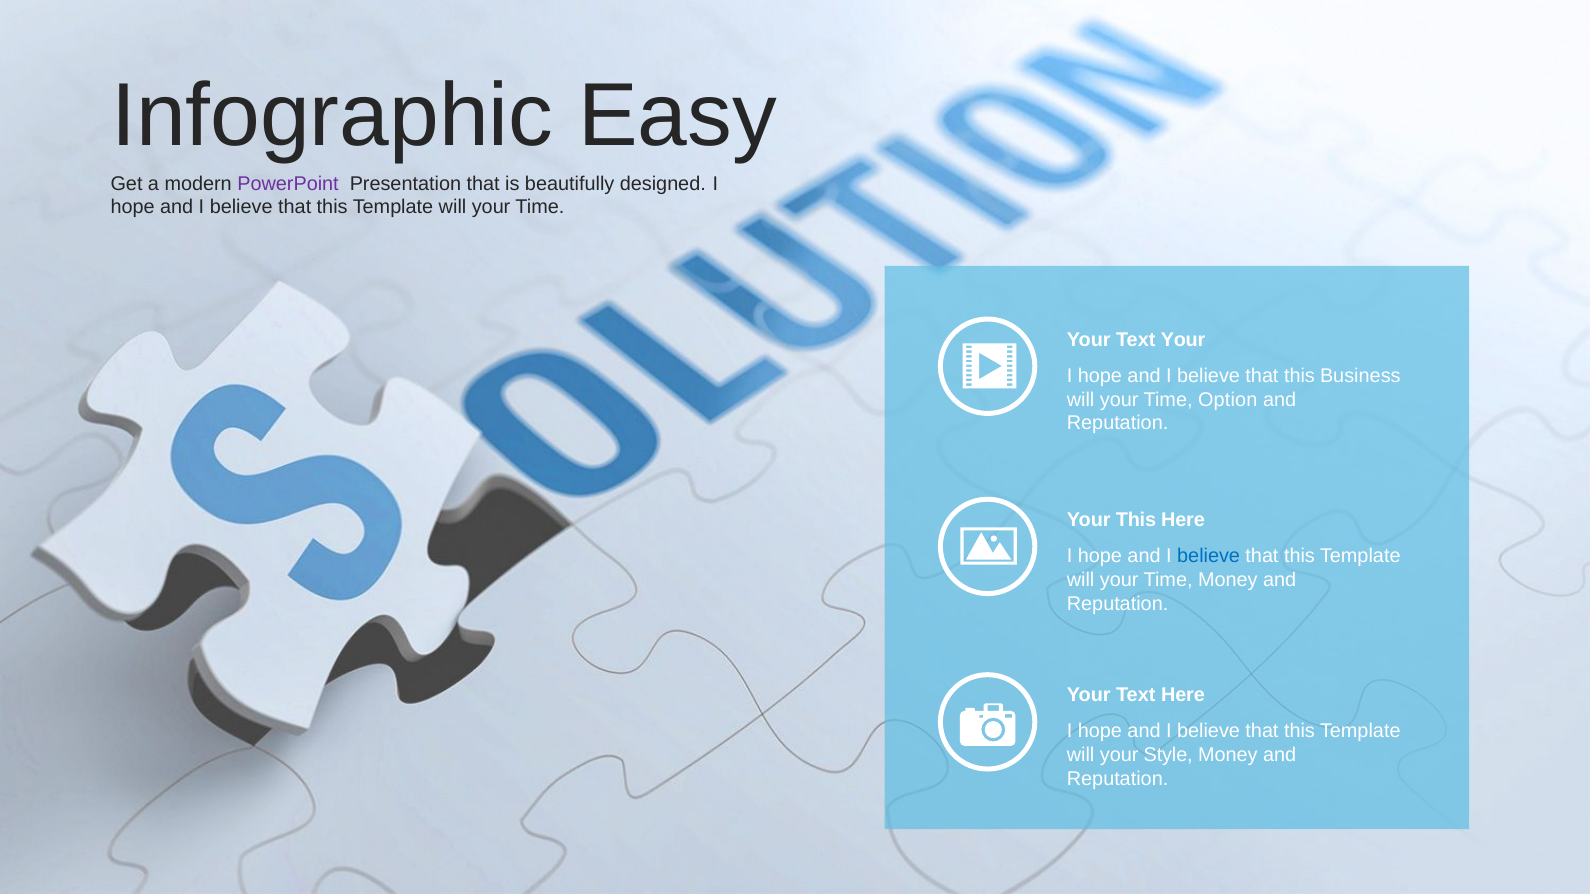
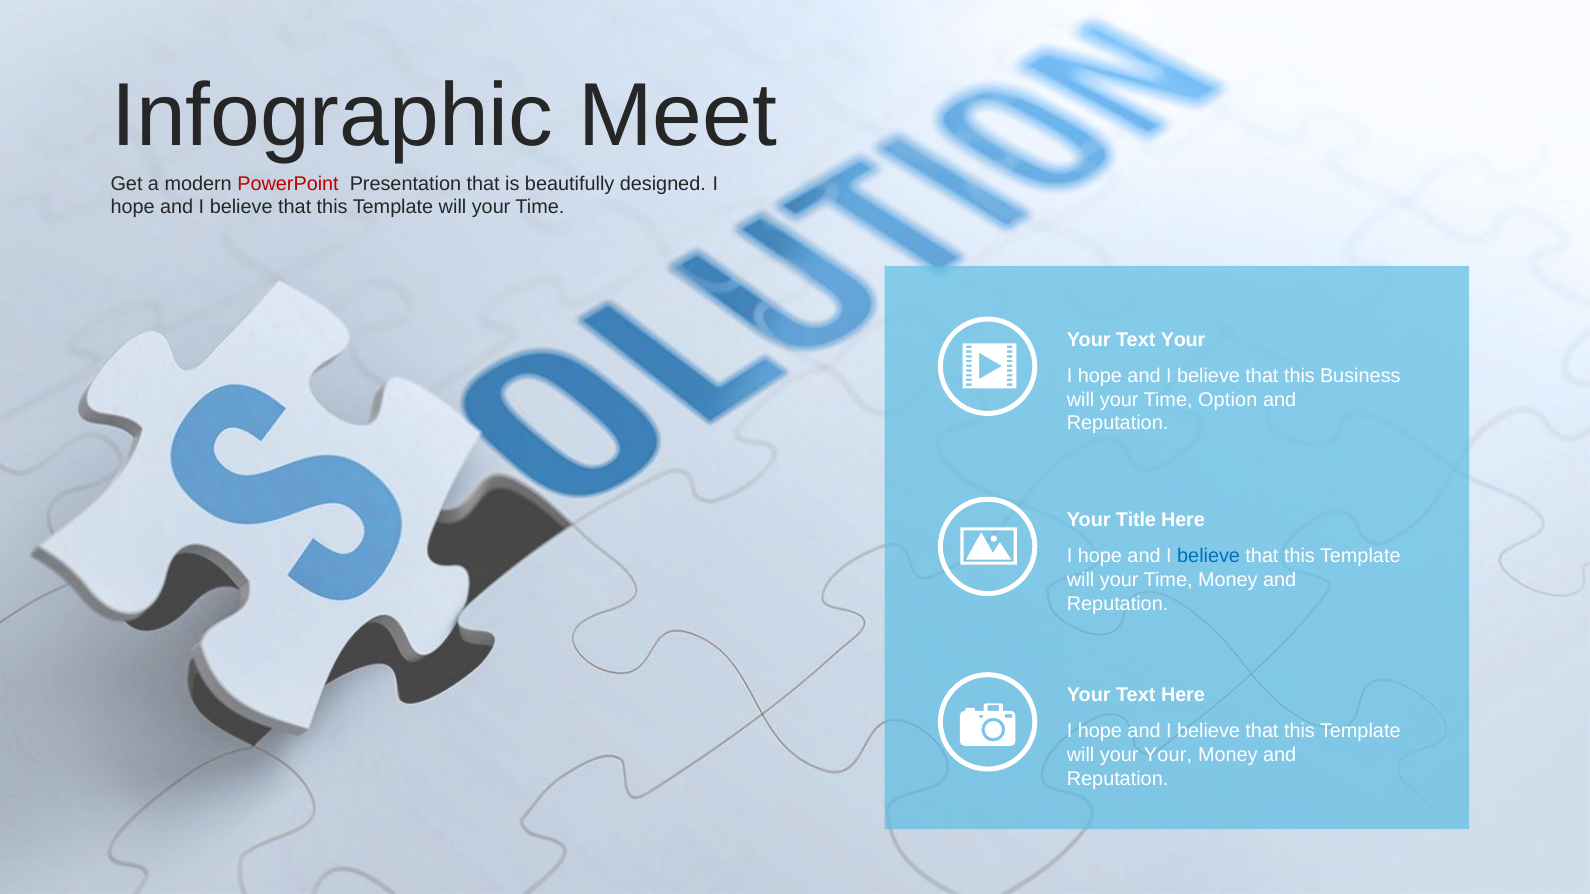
Easy: Easy -> Meet (678, 116)
PowerPoint colour: purple -> red (288, 184)
Your This: This -> Title (1136, 520)
your Style: Style -> Your (1168, 756)
